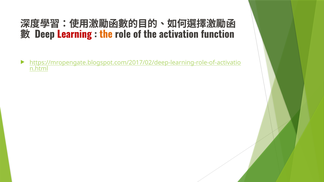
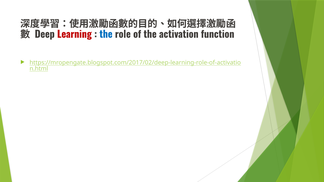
the colour: orange -> blue (106, 35)
